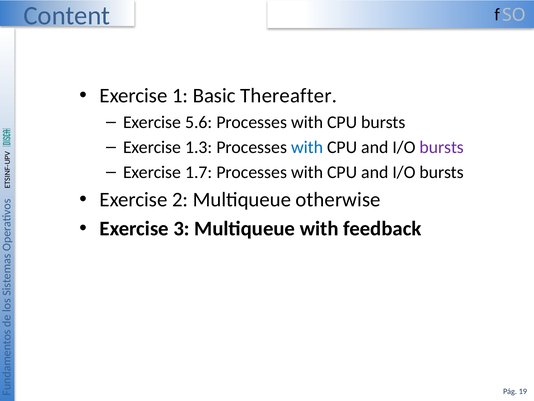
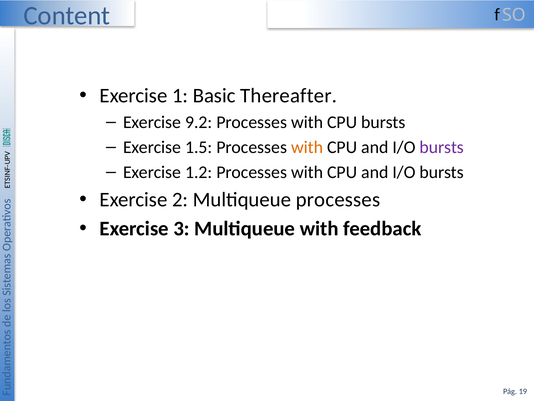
5.6: 5.6 -> 9.2 (199, 122)
1.3: 1.3 -> 1.5 (199, 147)
with colour: blue -> orange (307, 147)
1.7: 1.7 -> 1.2 (199, 172)
Multiqueue otherwise: otherwise -> processes (338, 199)
